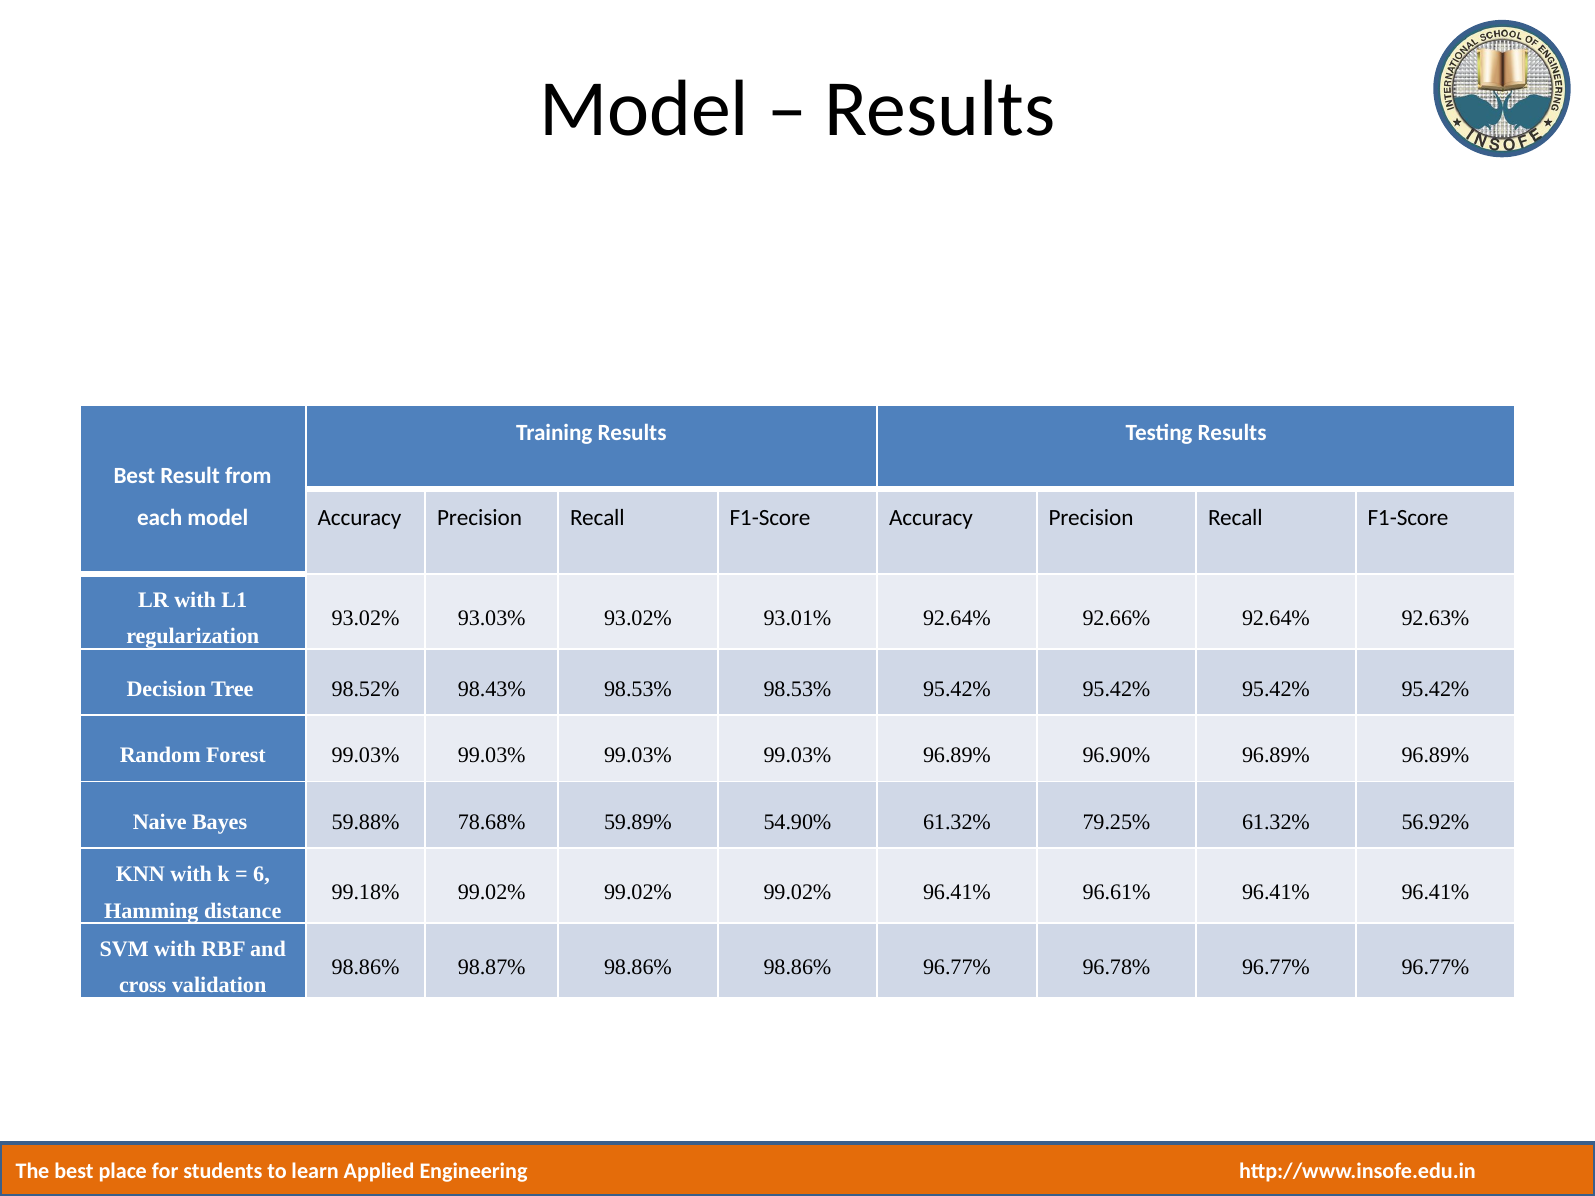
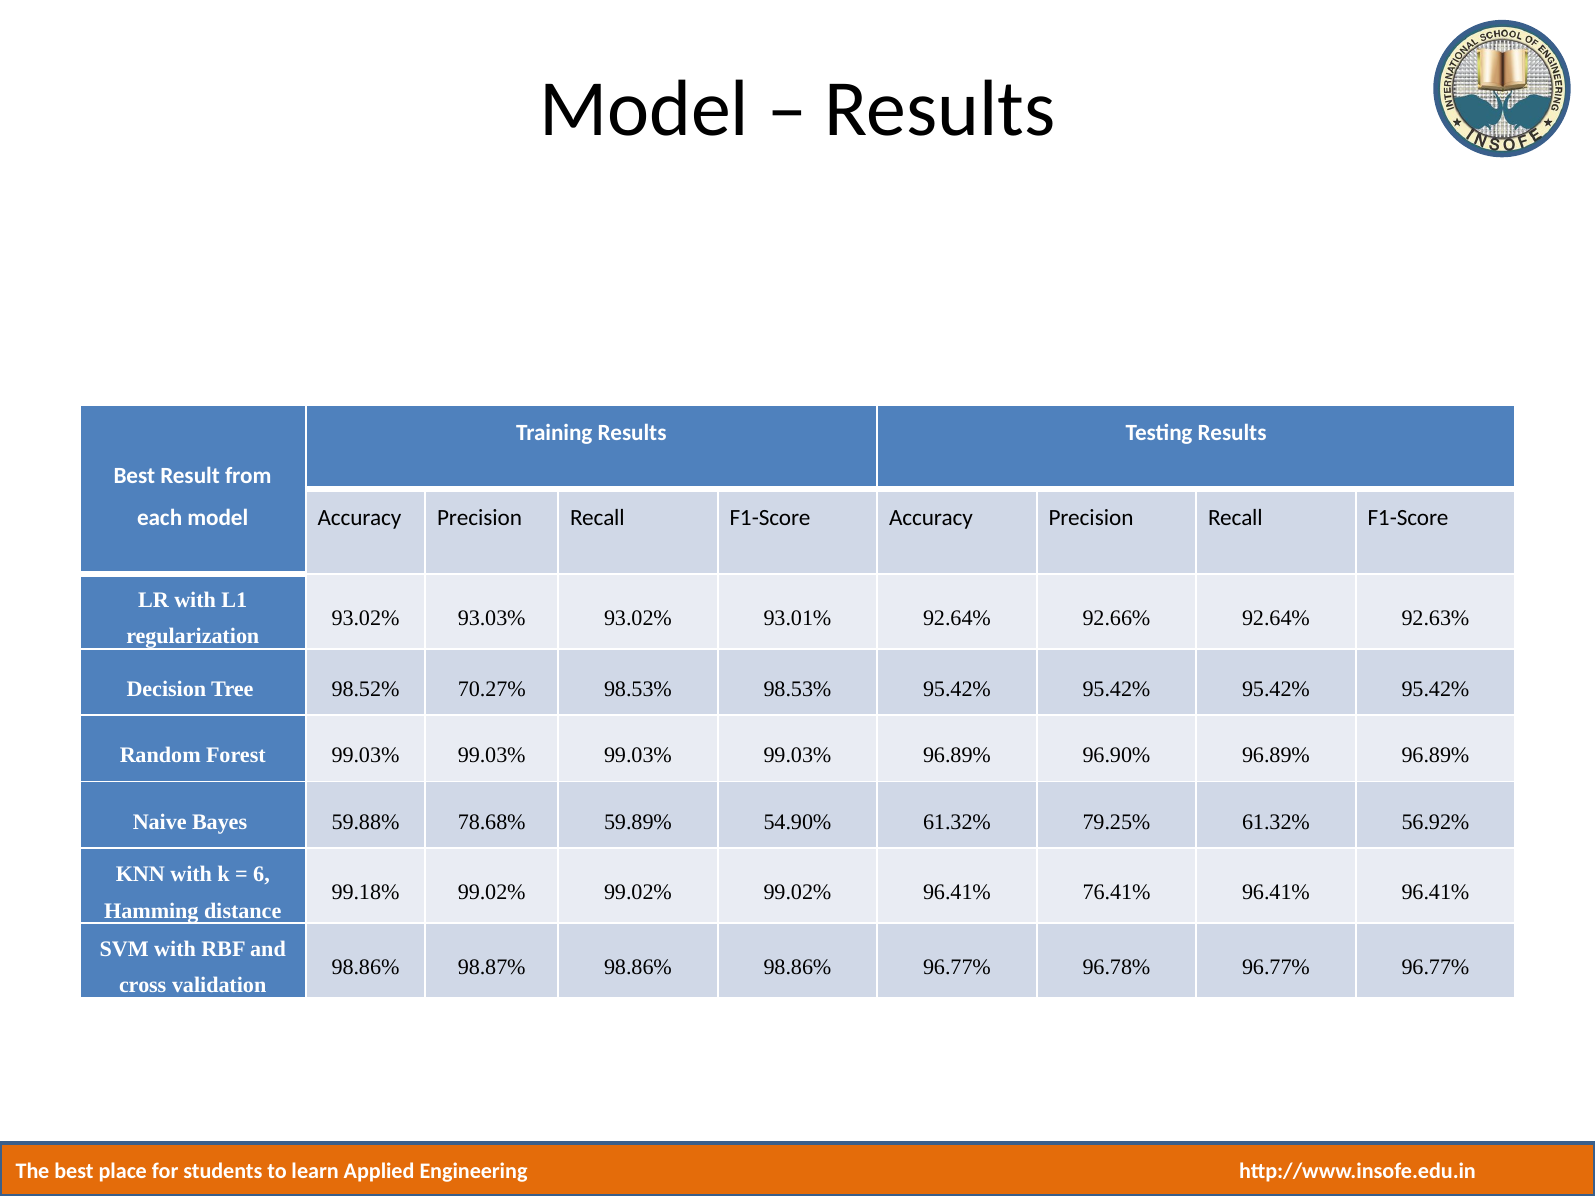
98.43%: 98.43% -> 70.27% (492, 689)
96.61%: 96.61% -> 76.41% (1117, 893)
